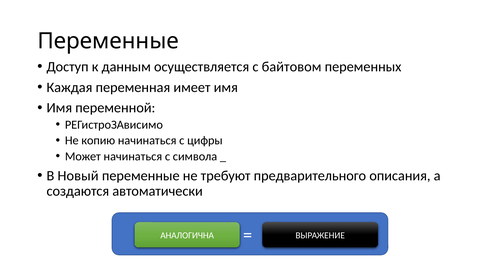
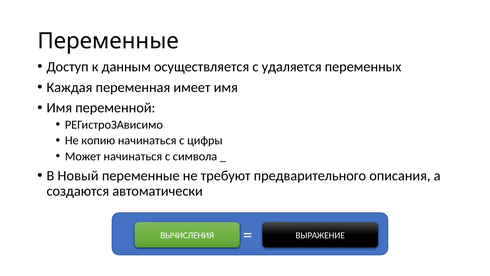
байтовом: байтовом -> удаляется (292, 67)
АНАЛОГИЧНА: АНАЛОГИЧНА -> ВЫЧИСЛЕНИЯ (187, 235)
